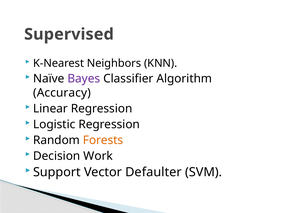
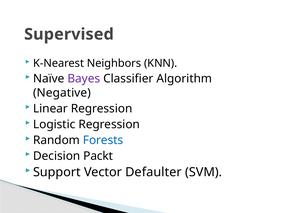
Accuracy: Accuracy -> Negative (62, 93)
Forests colour: orange -> blue (103, 140)
Work: Work -> Packt (98, 156)
